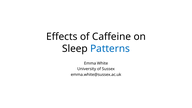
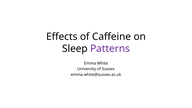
Patterns colour: blue -> purple (110, 49)
